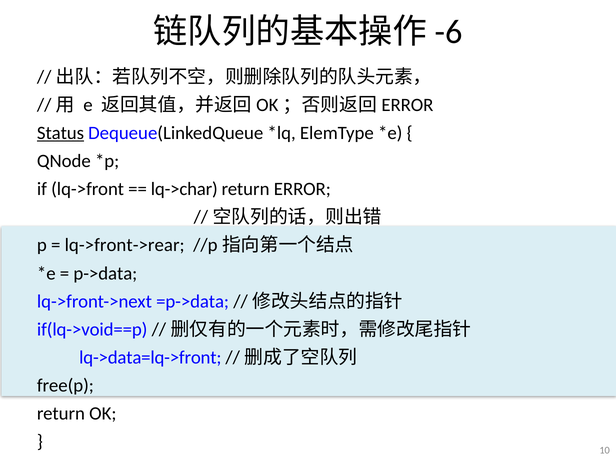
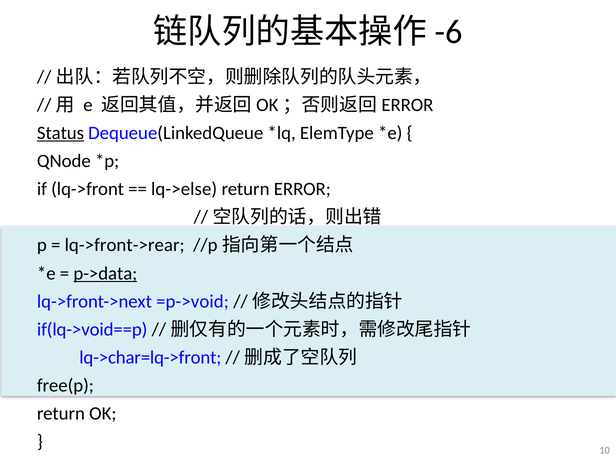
lq->char: lq->char -> lq->else (184, 189)
p->data underline: none -> present (105, 273)
=p->data: =p->data -> =p->void (192, 301)
lq->data=lq->front: lq->data=lq->front -> lq->char=lq->front (150, 357)
